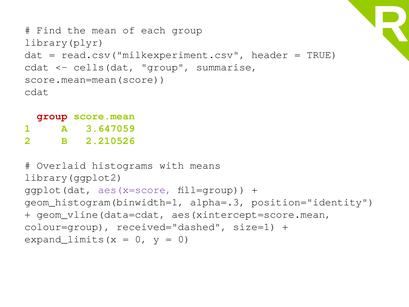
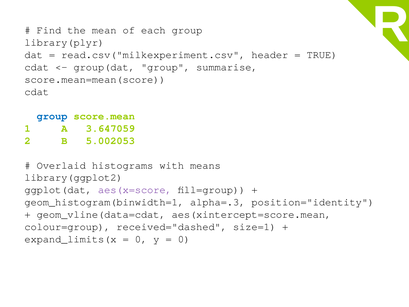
cells(dat: cells(dat -> group(dat (104, 67)
group colour: red -> blue (52, 116)
2.210526: 2.210526 -> 5.002053 (110, 141)
